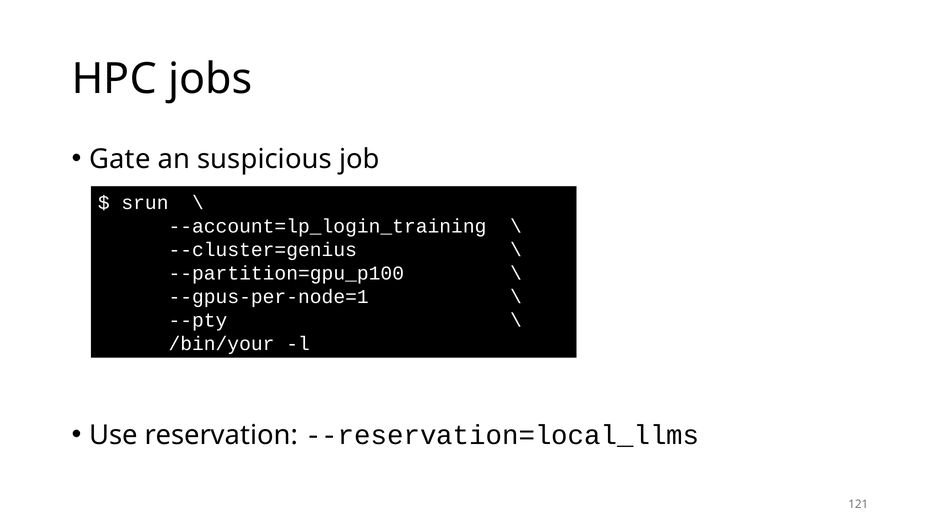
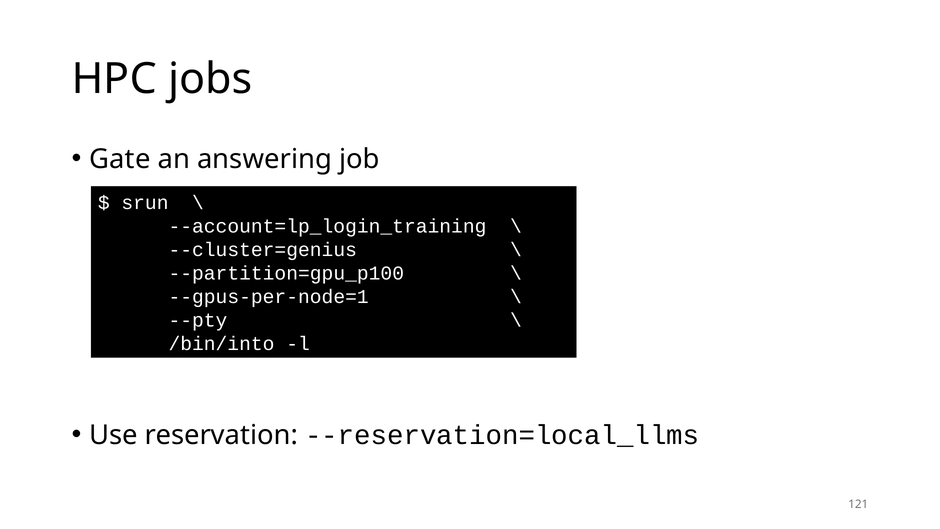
suspicious: suspicious -> answering (265, 159)
/bin/your: /bin/your -> /bin/into (221, 344)
